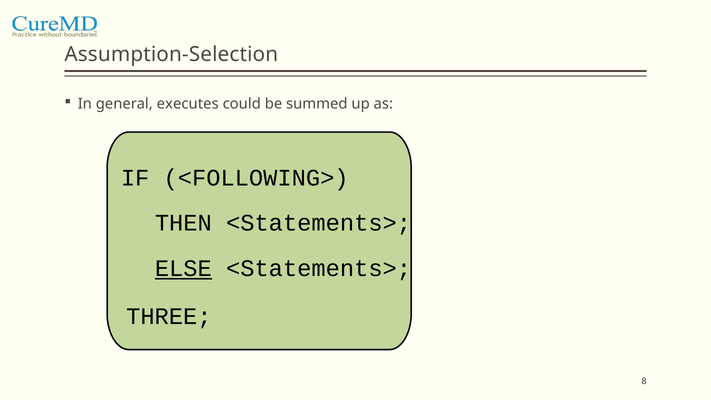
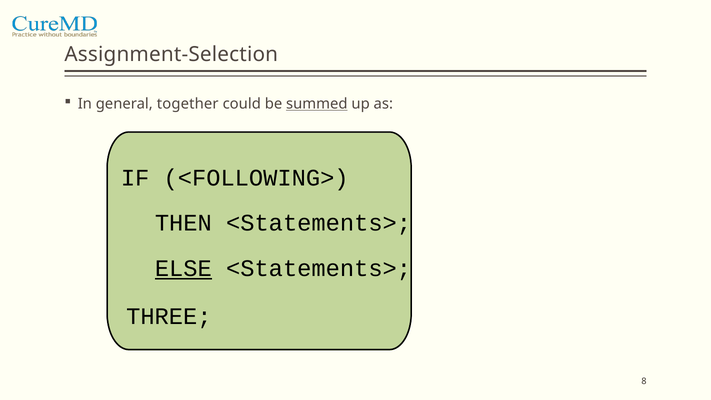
Assumption-Selection: Assumption-Selection -> Assignment-Selection (171, 54)
executes: executes -> together (188, 104)
summed underline: none -> present (317, 104)
